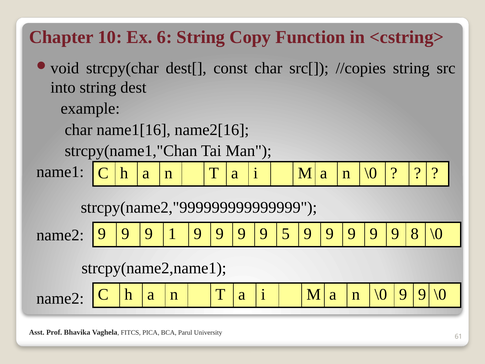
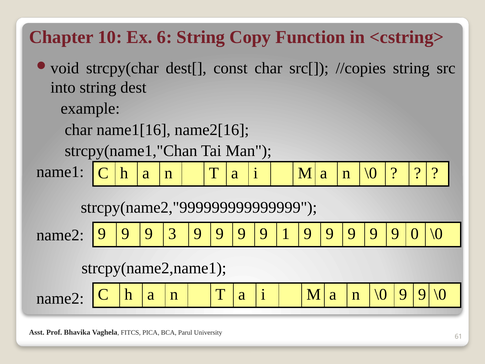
1: 1 -> 3 (172, 234)
5: 5 -> 1 (286, 234)
8: 8 -> 0 (415, 234)
